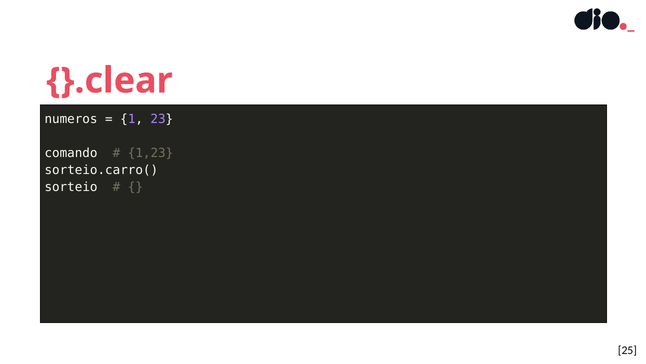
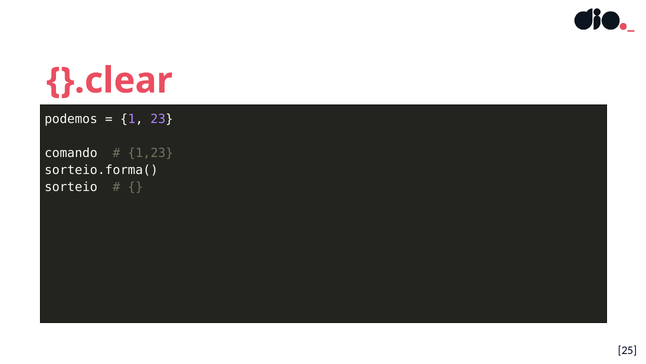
numeros: numeros -> podemos (71, 119)
sorteio.carro(: sorteio.carro( -> sorteio.forma( (101, 170)
